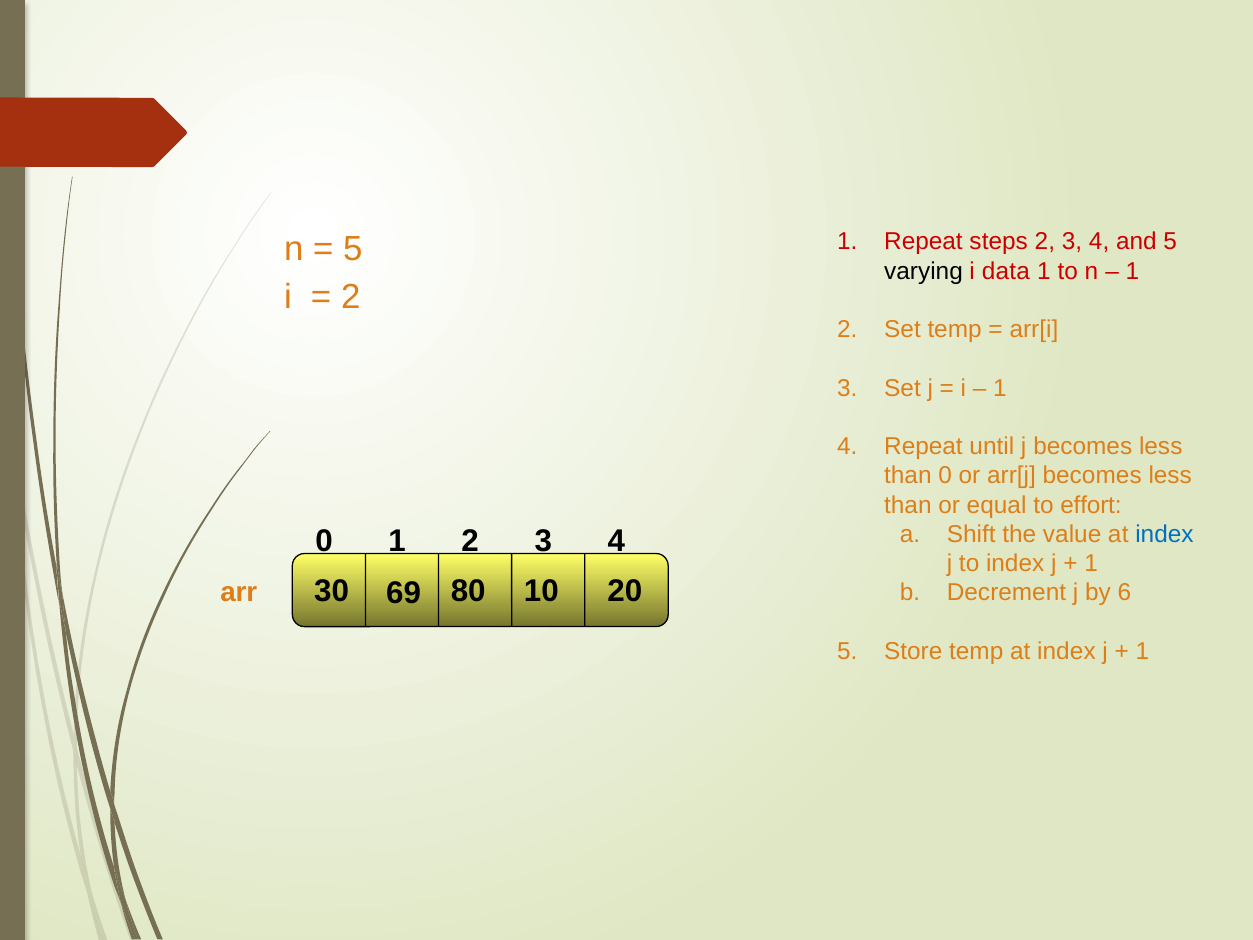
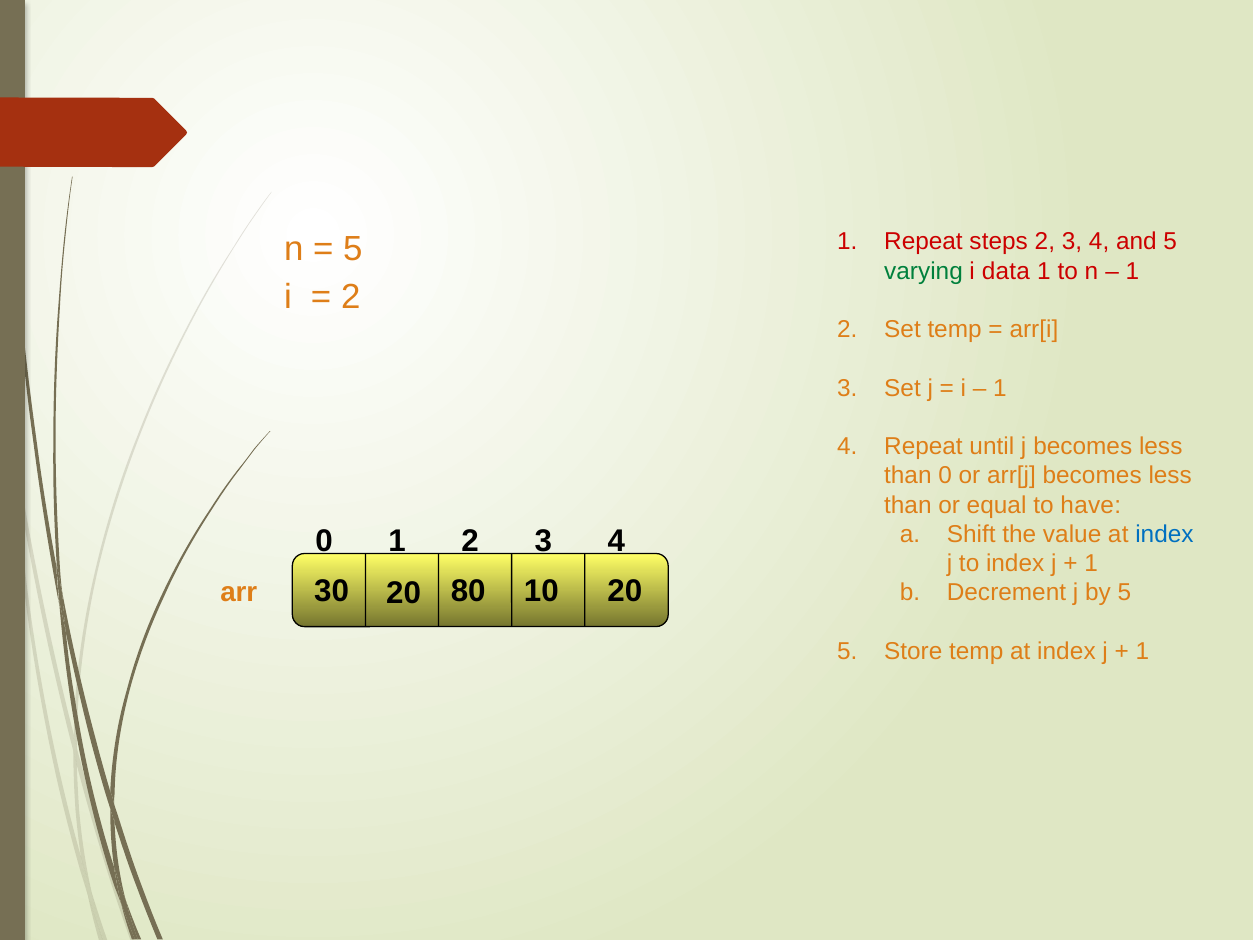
varying colour: black -> green (924, 271)
effort: effort -> have (1091, 505)
arr 69: 69 -> 20 (404, 593)
by 6: 6 -> 5 (1124, 593)
